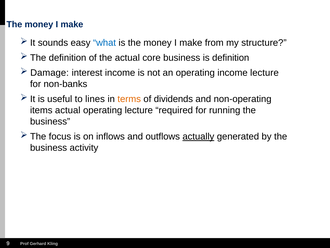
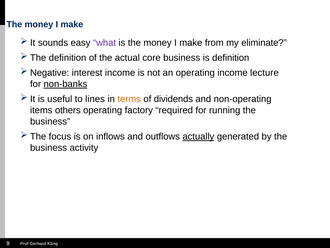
what colour: blue -> purple (104, 43)
structure: structure -> eliminate (264, 43)
Damage: Damage -> Negative (50, 73)
non-banks underline: none -> present (65, 84)
items actual: actual -> others (68, 110)
operating lecture: lecture -> factory (139, 110)
